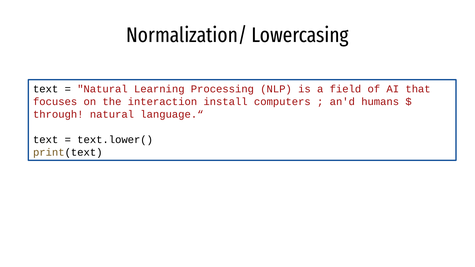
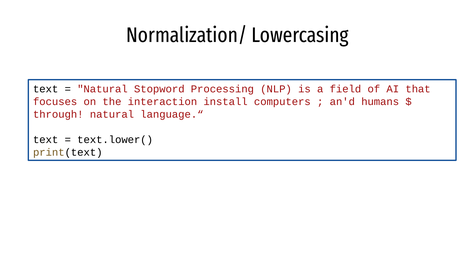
Learning: Learning -> Stopword (159, 89)
